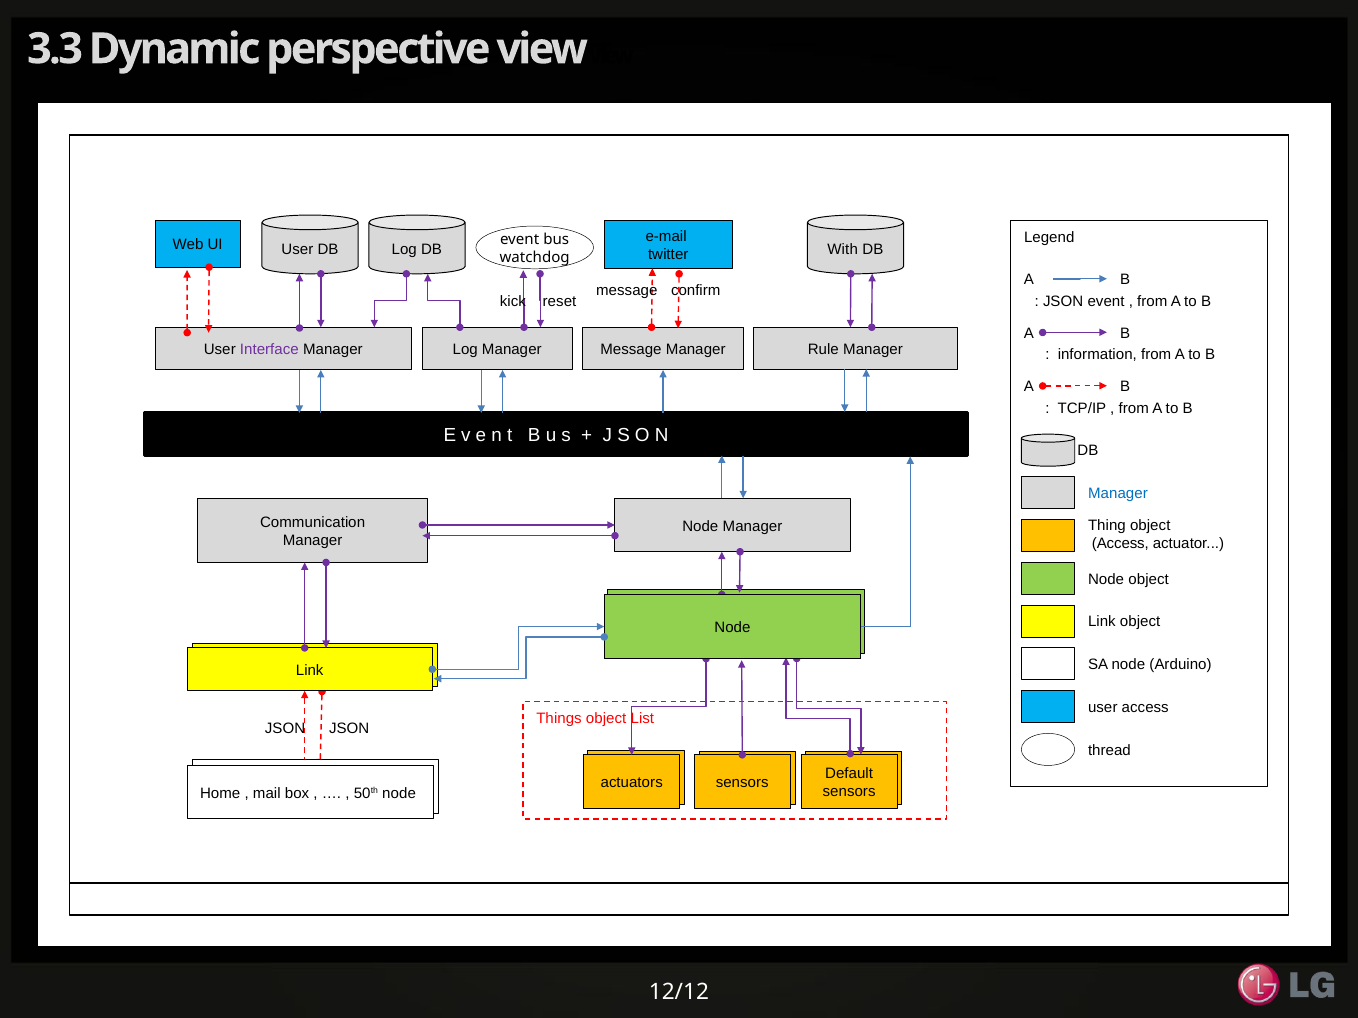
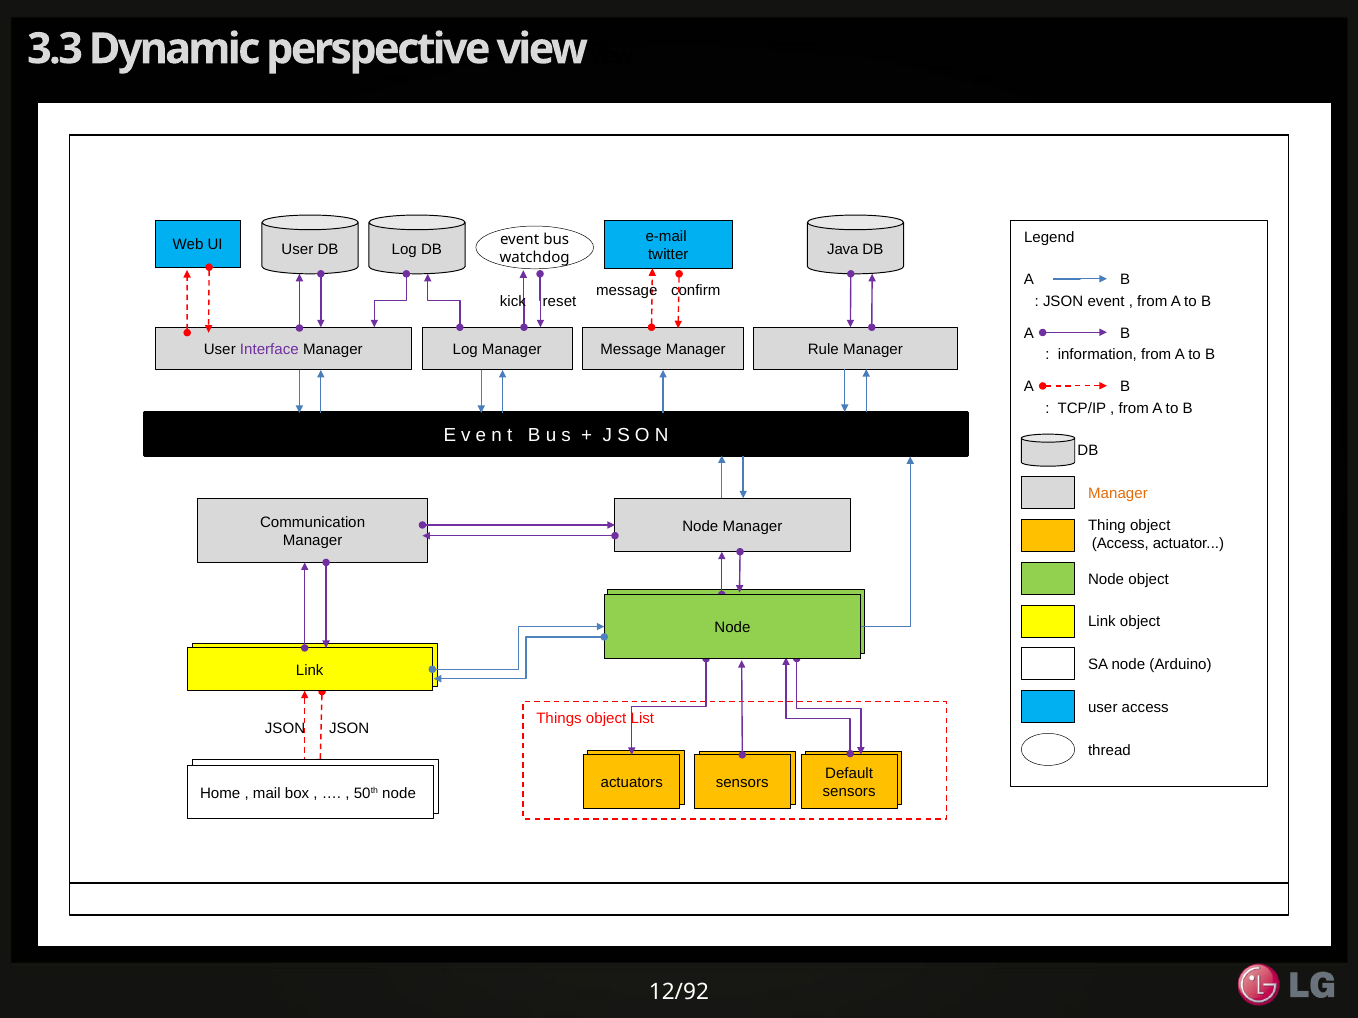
With: With -> Java (843, 249)
Manager colour: blue -> orange (1118, 494)
12/12: 12/12 -> 12/92 (679, 992)
